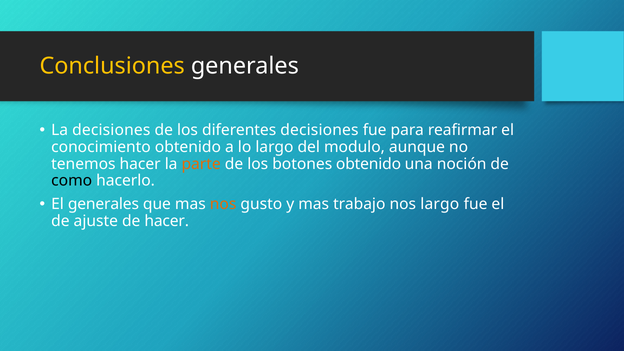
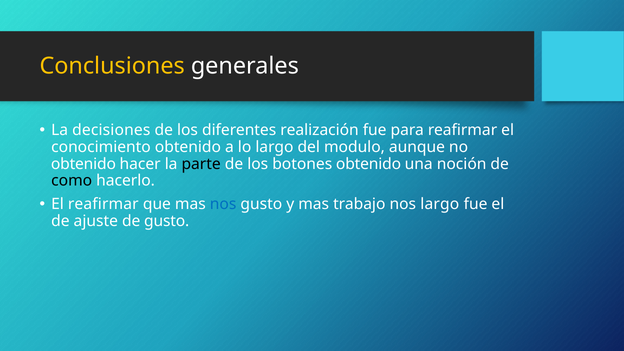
diferentes decisiones: decisiones -> realización (320, 130)
tenemos: tenemos -> obtenido (83, 164)
parte colour: orange -> black (201, 164)
El generales: generales -> reafirmar (103, 204)
nos colour: orange -> blue (223, 204)
de hacer: hacer -> gusto (167, 221)
